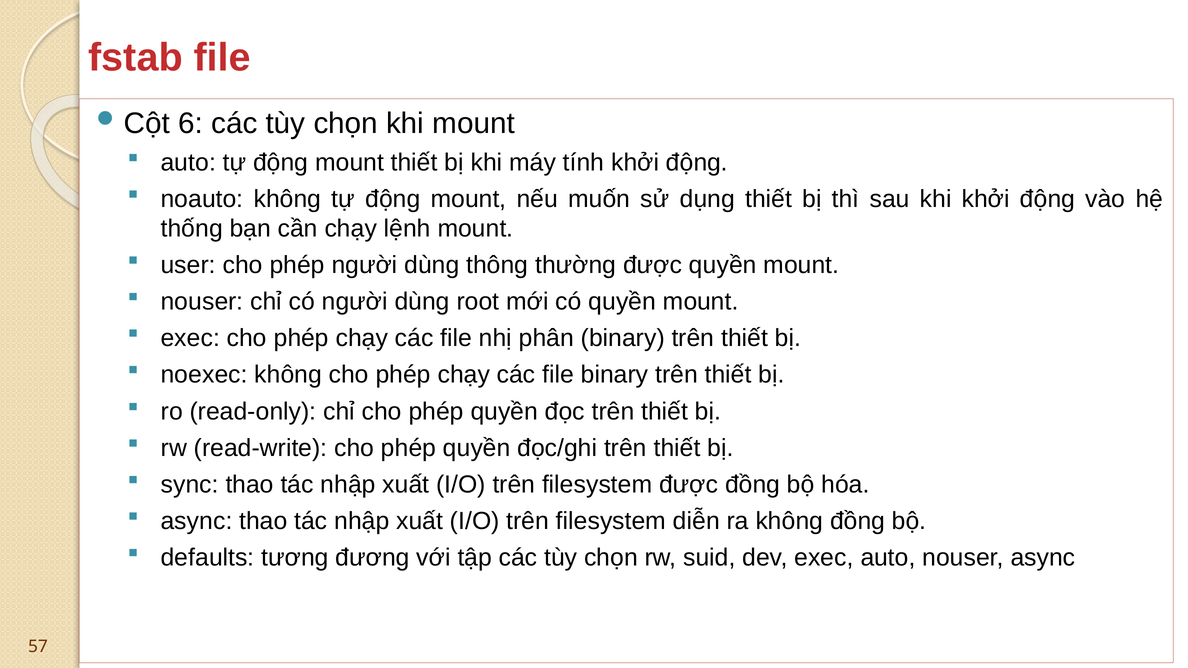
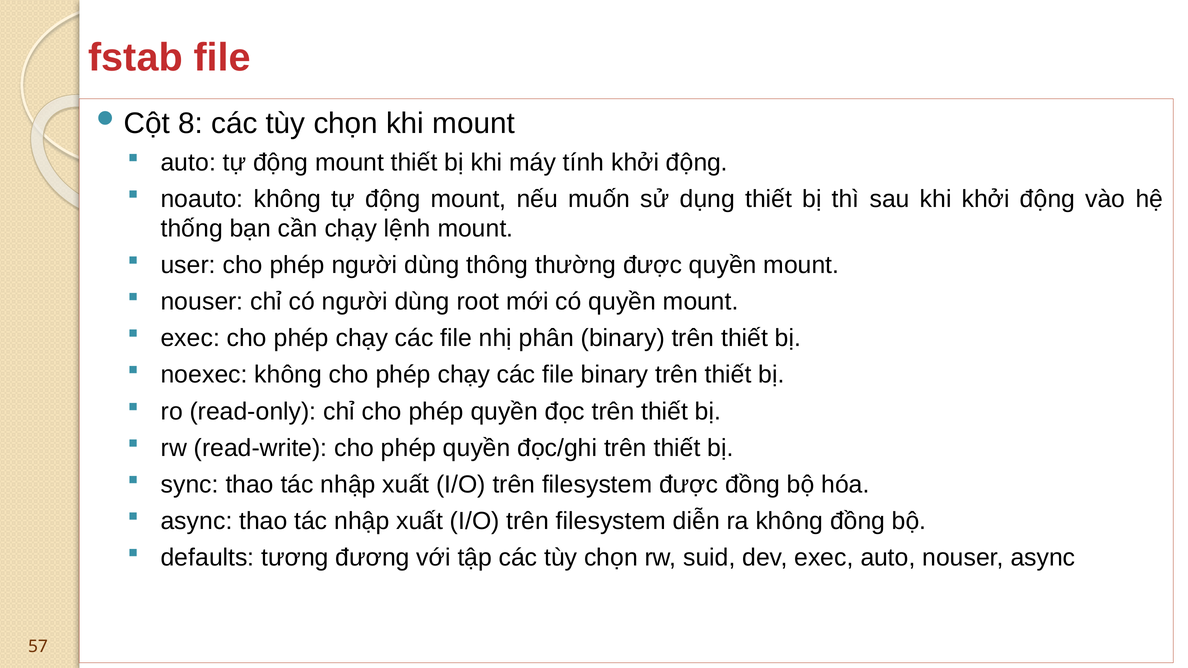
6: 6 -> 8 (191, 123)
